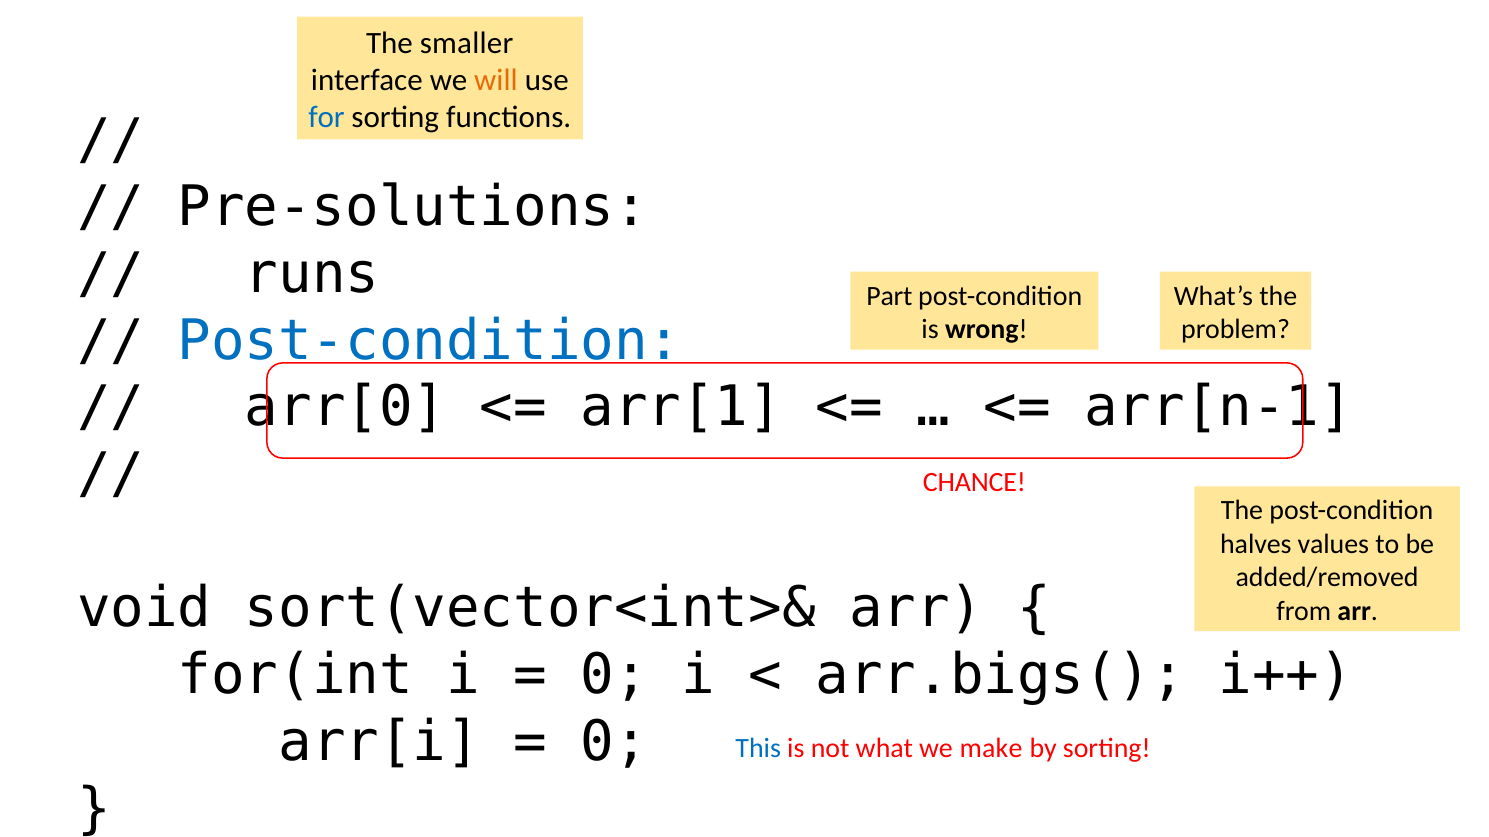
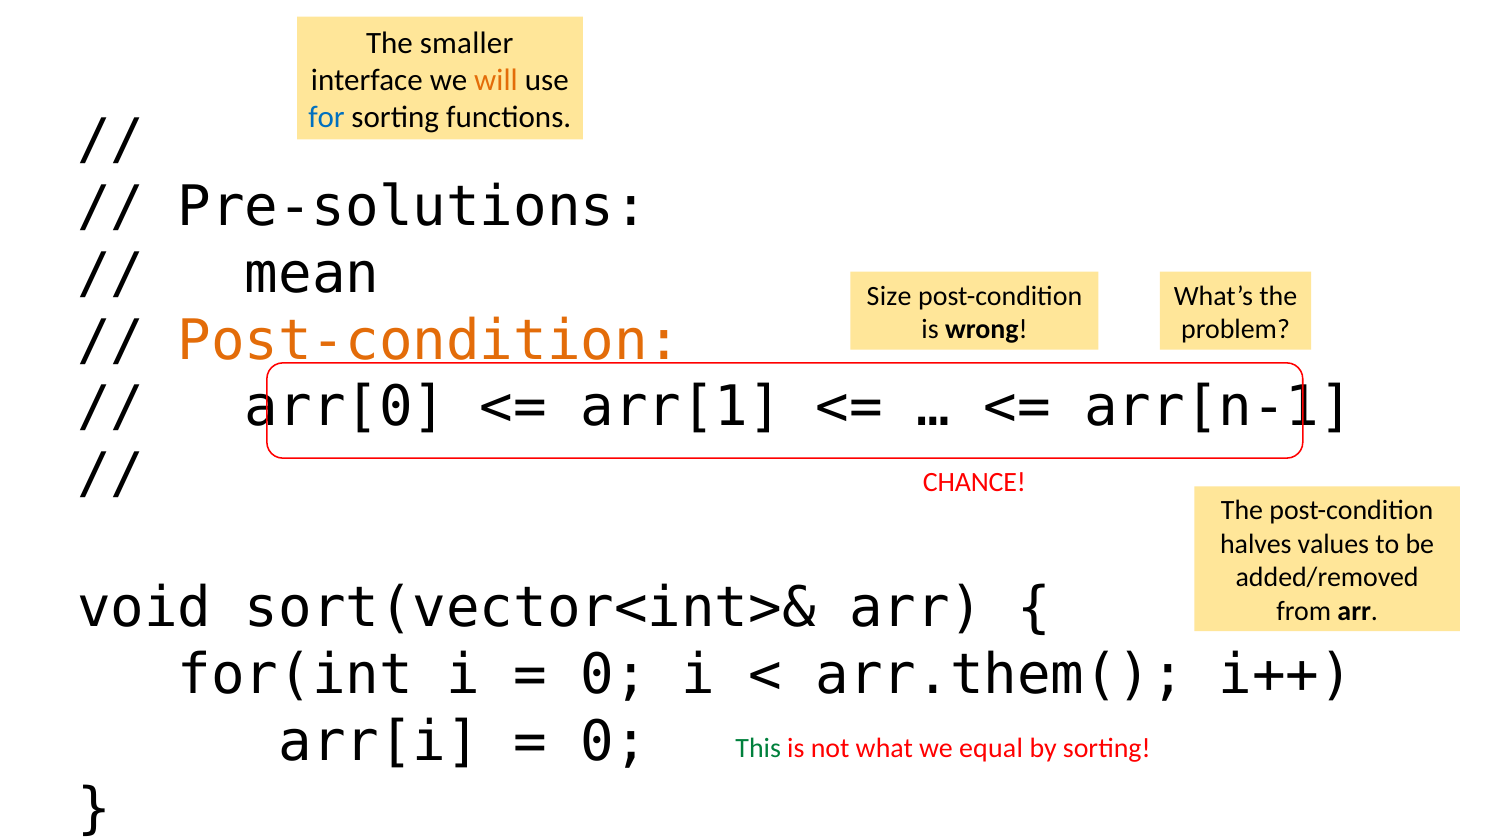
runs: runs -> mean (312, 274)
Part: Part -> Size (889, 296)
Post-condition colour: blue -> orange (430, 341)
arr.bigs(: arr.bigs( -> arr.them( (1000, 676)
This colour: blue -> green (758, 749)
make: make -> equal (991, 749)
